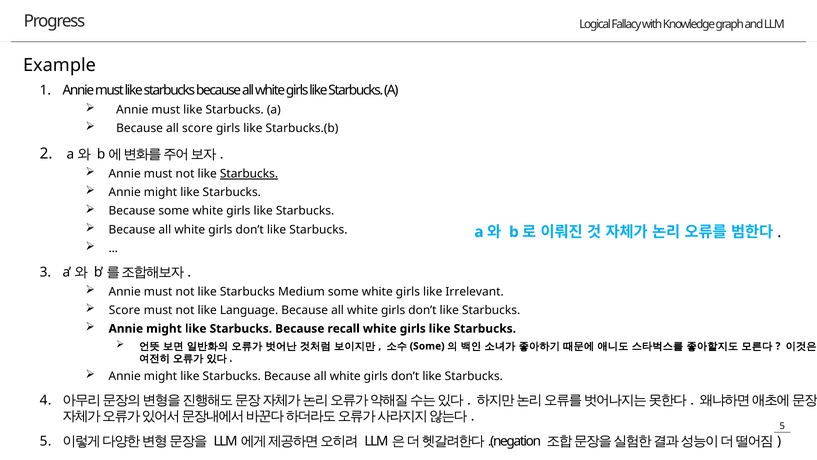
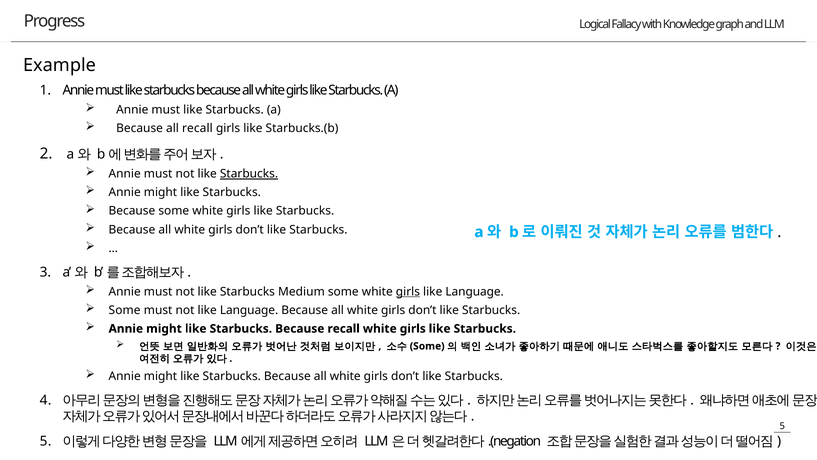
all score: score -> recall (197, 128)
girls underline: none -> present (408, 291)
Irrelevant: Irrelevant -> Language (475, 291)
Score: Score -> Some (125, 310)
